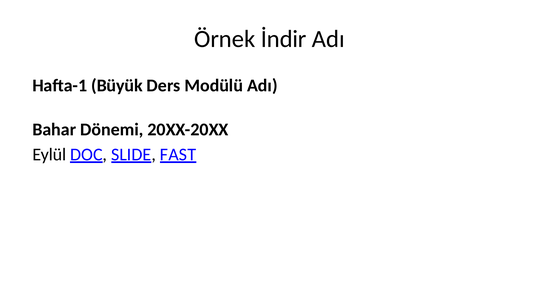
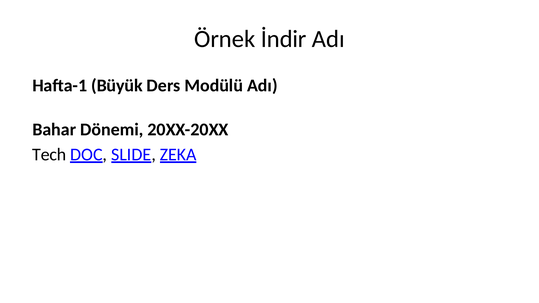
Eylül: Eylül -> Tech (49, 155)
FAST: FAST -> ZEKA (178, 155)
